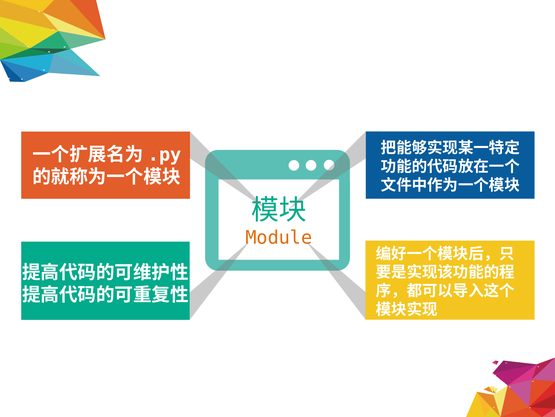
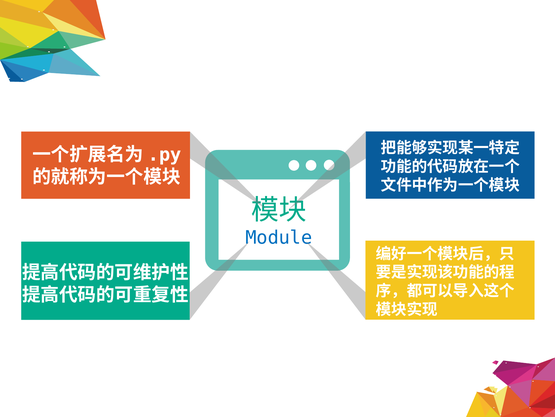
Module colour: orange -> blue (279, 237)
